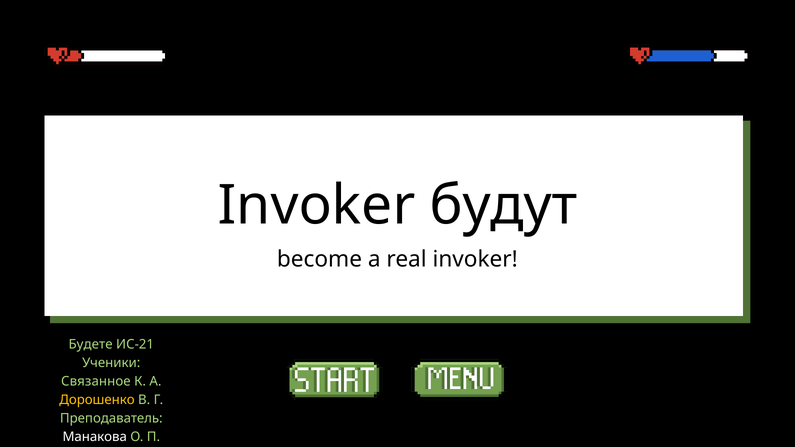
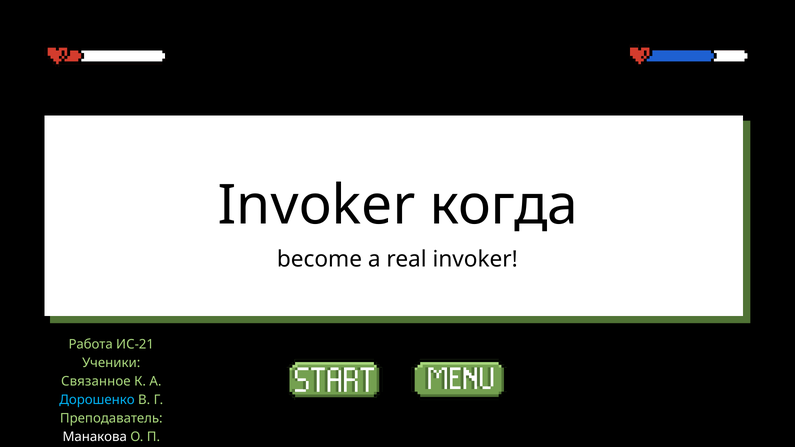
будут: будут -> когда (504, 206)
Будете: Будете -> Работа (91, 345)
Дорошенко colour: yellow -> light blue (97, 400)
